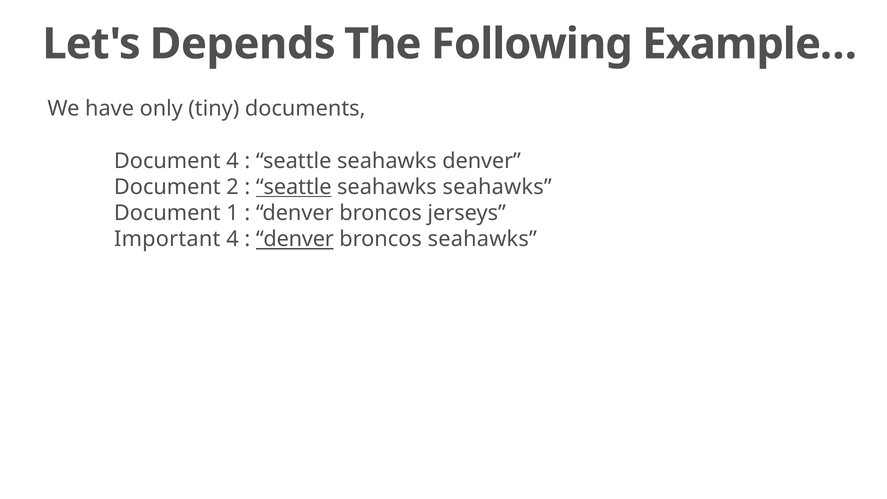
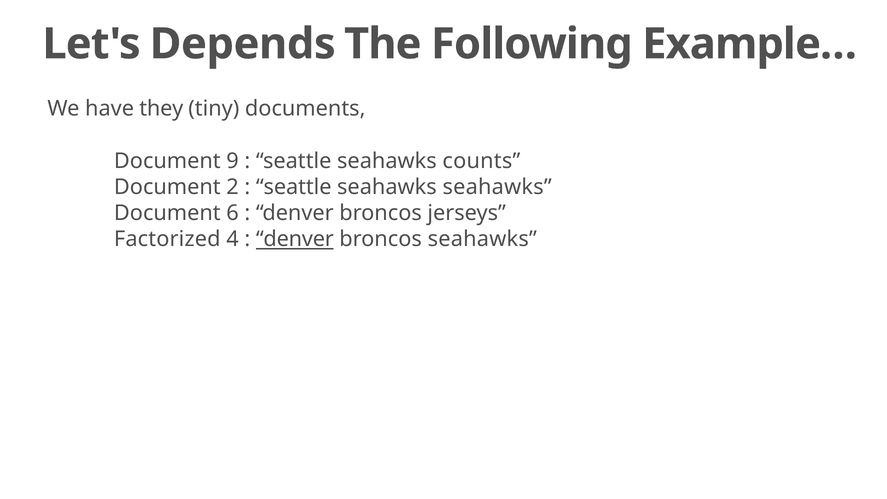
only: only -> they (161, 109)
Document 4: 4 -> 9 (233, 161)
seahawks denver: denver -> counts (481, 161)
seattle underline: present -> none (294, 187)
1: 1 -> 6 (233, 213)
Important: Important -> Factorized (167, 239)
